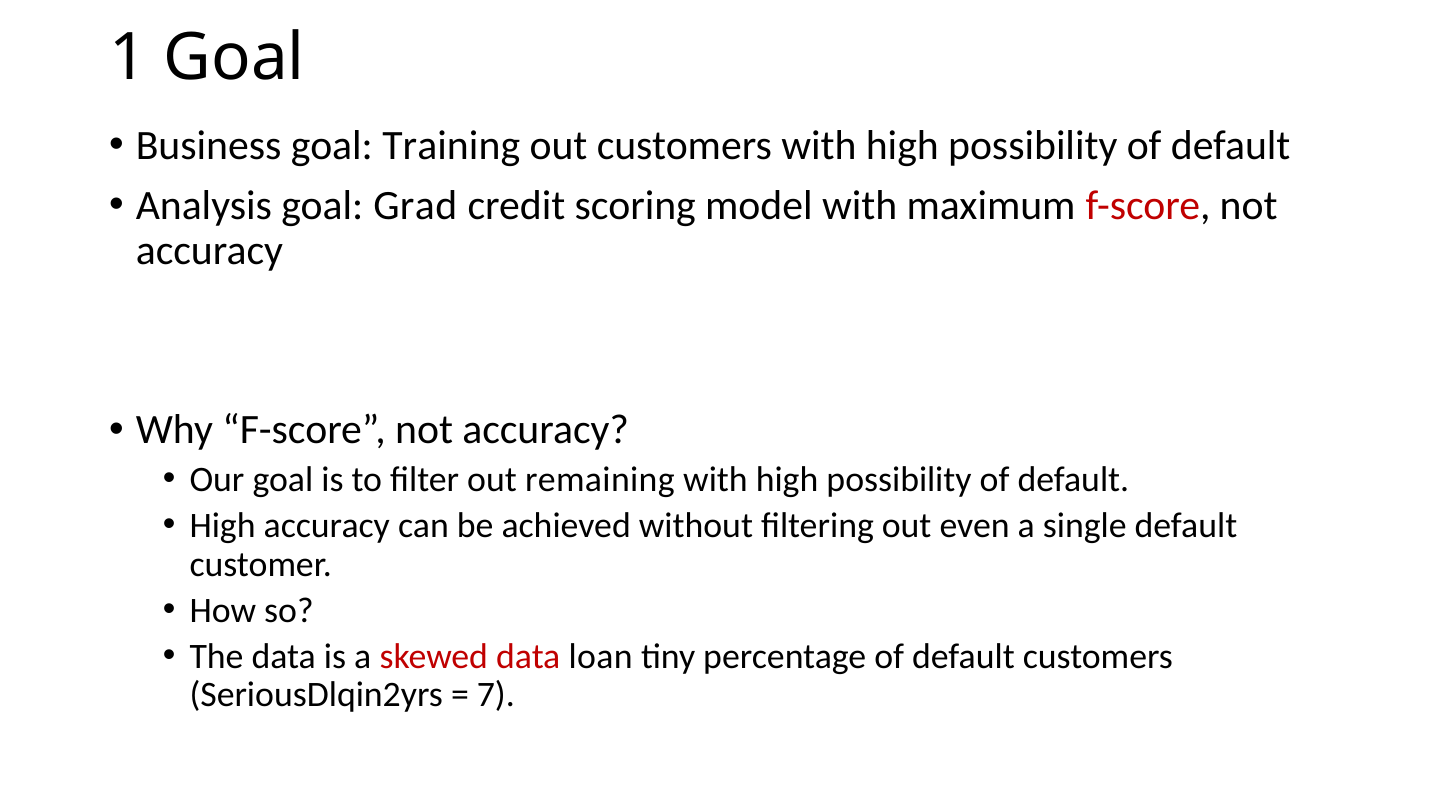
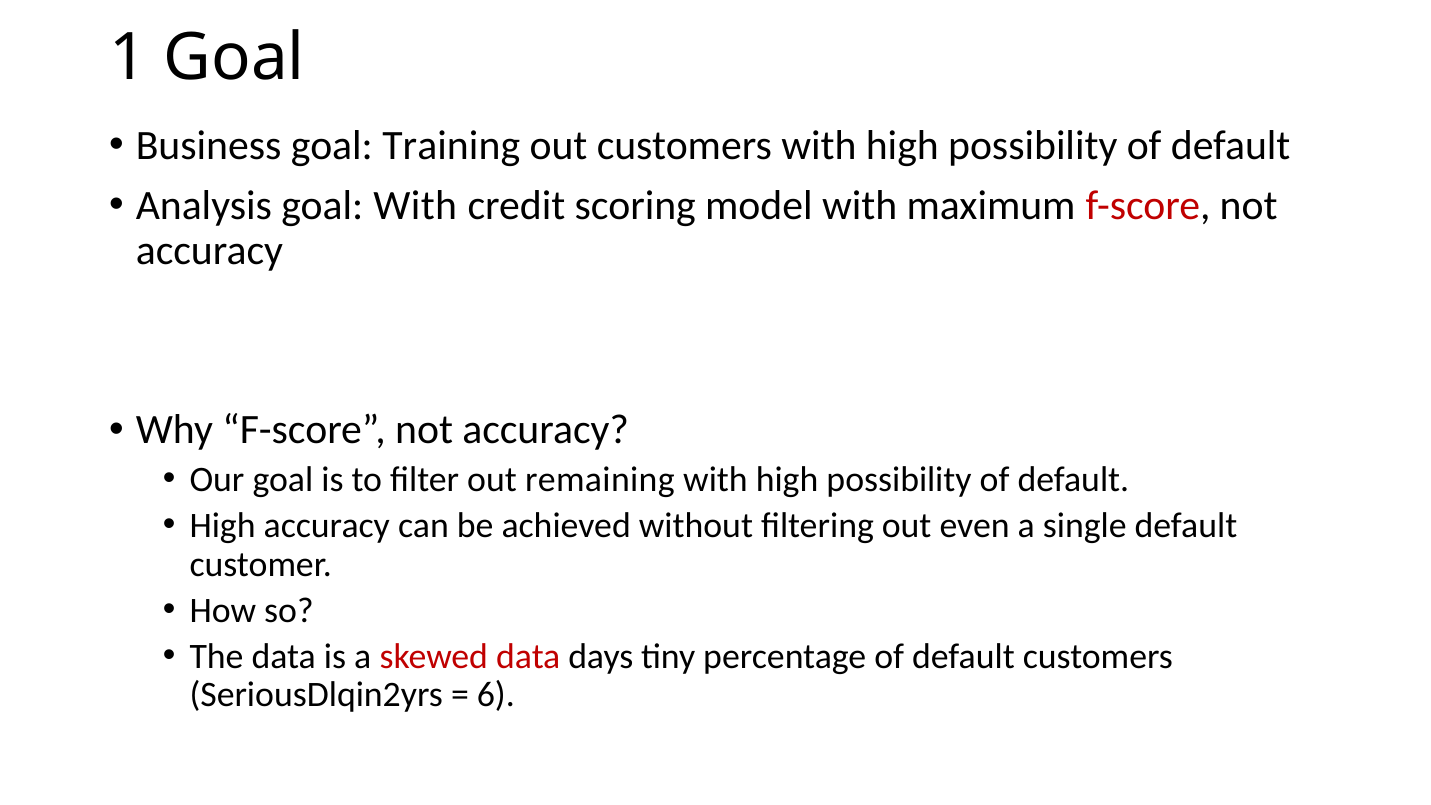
goal Grad: Grad -> With (415, 205)
loan: loan -> days (601, 656)
7: 7 -> 6 (496, 695)
